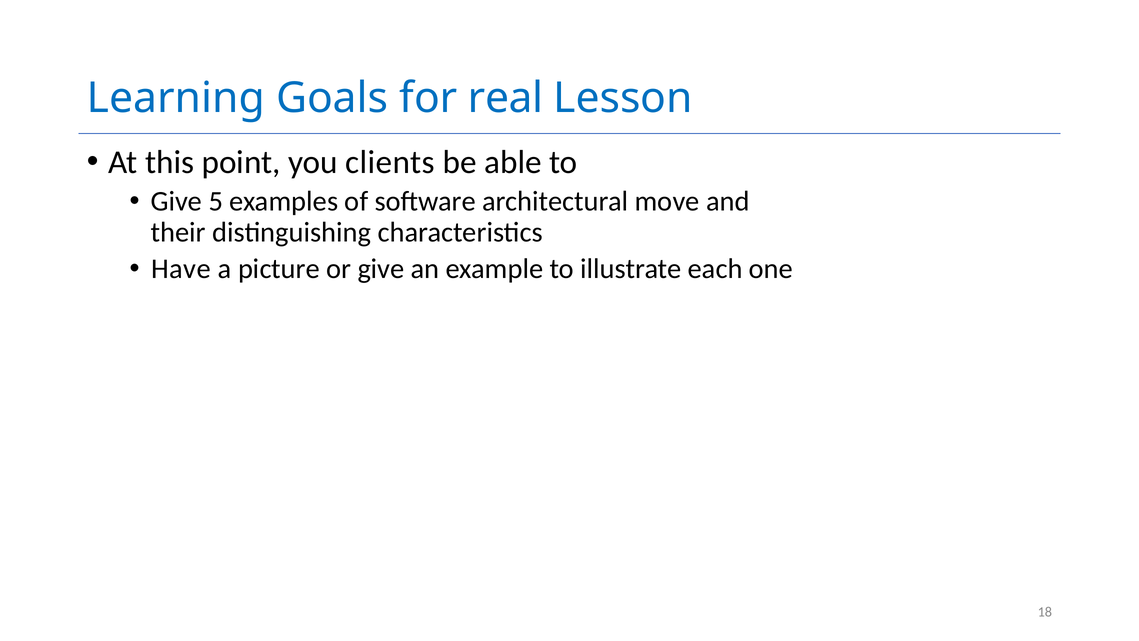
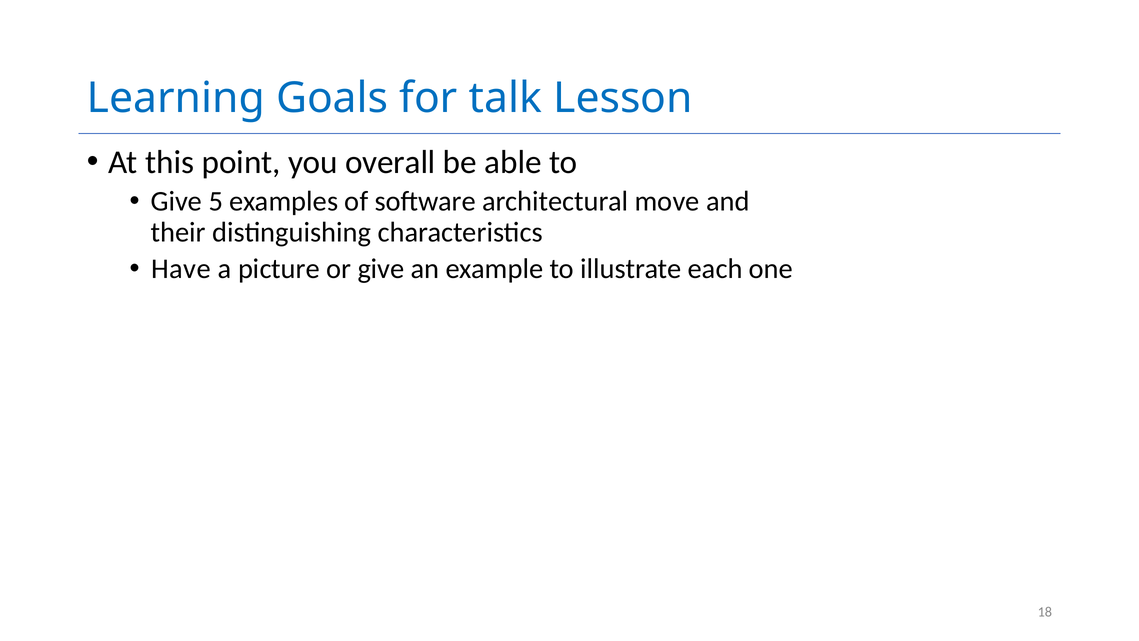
real: real -> talk (505, 98)
clients: clients -> overall (390, 162)
